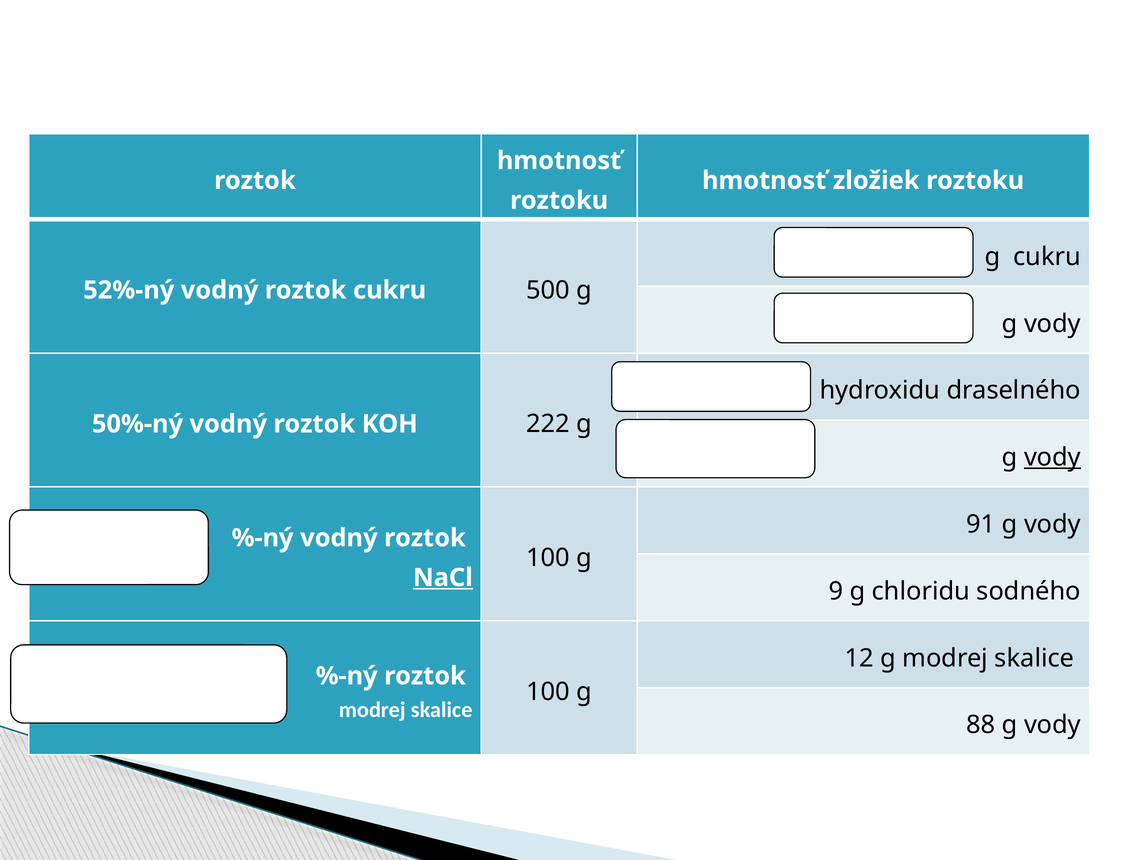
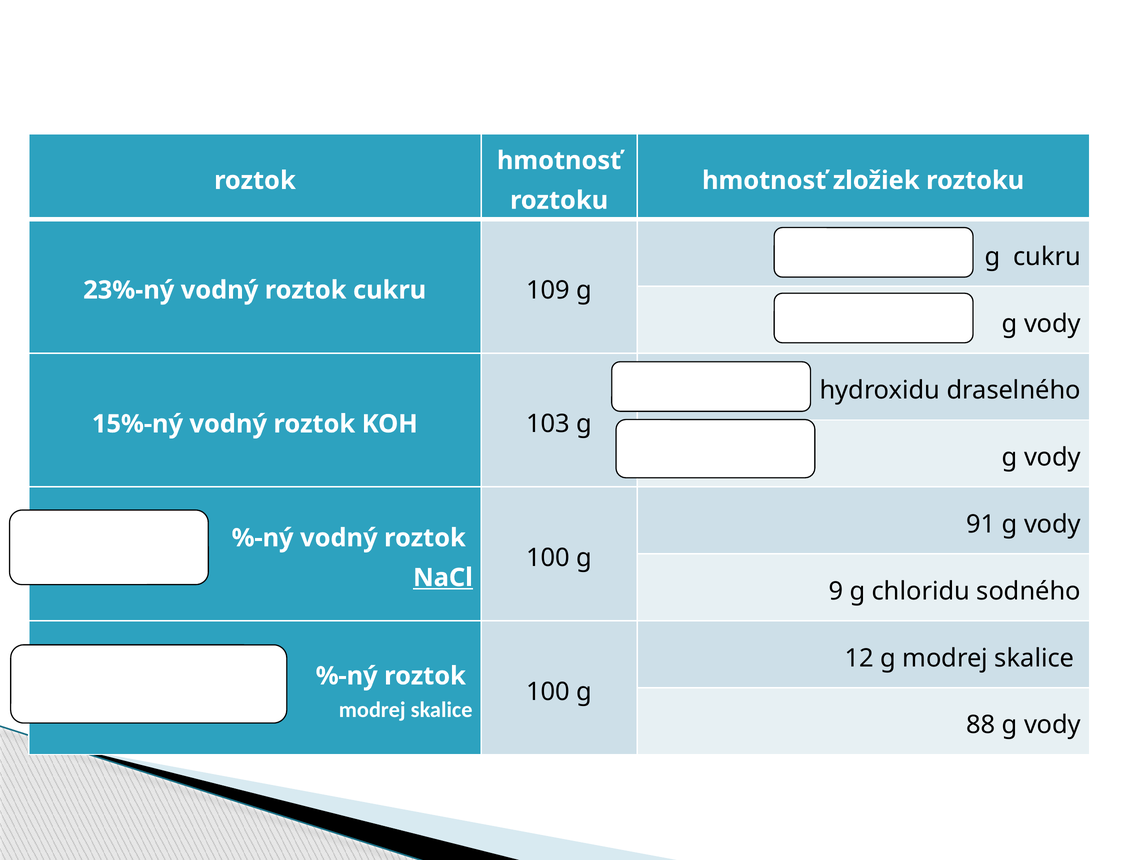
52%-ný: 52%-ný -> 23%-ný (129, 290)
500: 500 -> 109 (548, 290)
50%-ný: 50%-ný -> 15%-ný (137, 424)
222: 222 -> 103 (548, 424)
vody underline: present -> none (1053, 458)
